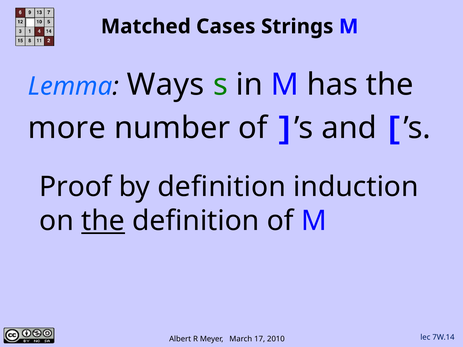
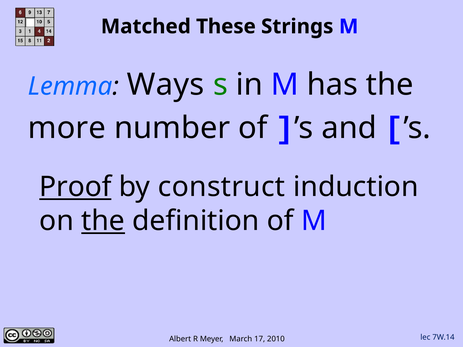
Cases: Cases -> These (226, 27)
Proof underline: none -> present (75, 187)
by definition: definition -> construct (222, 187)
